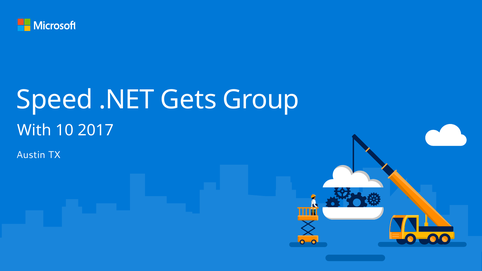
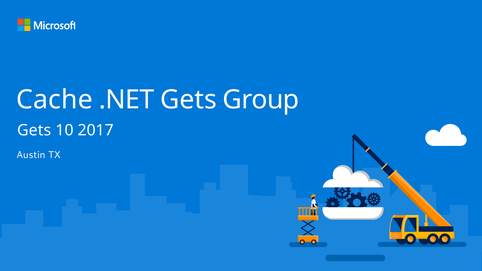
Speed: Speed -> Cache (54, 100)
With: With -> Gets (34, 131)
